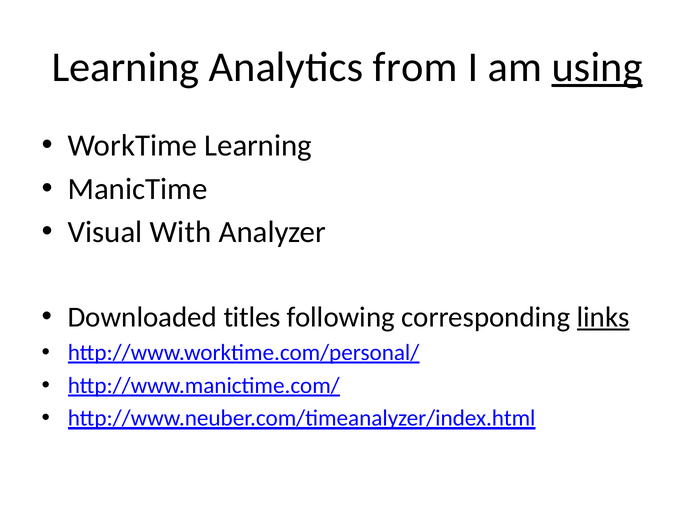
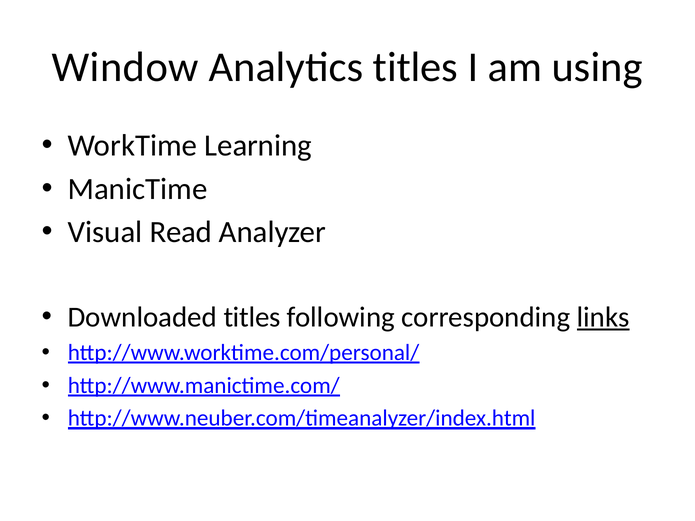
Learning: Learning -> Window (125, 67)
Analytics from: from -> titles (415, 67)
using underline: present -> none (597, 67)
With: With -> Read (181, 232)
